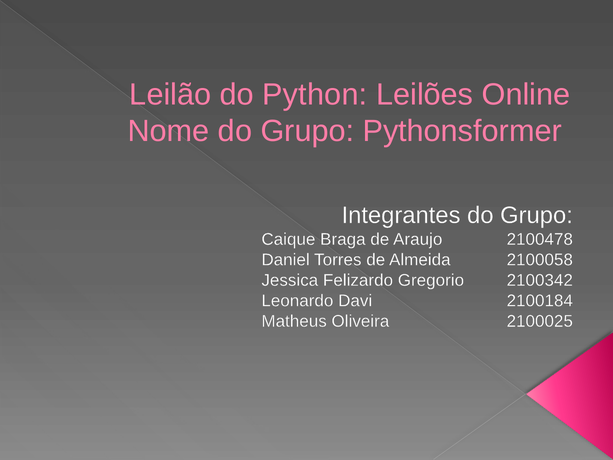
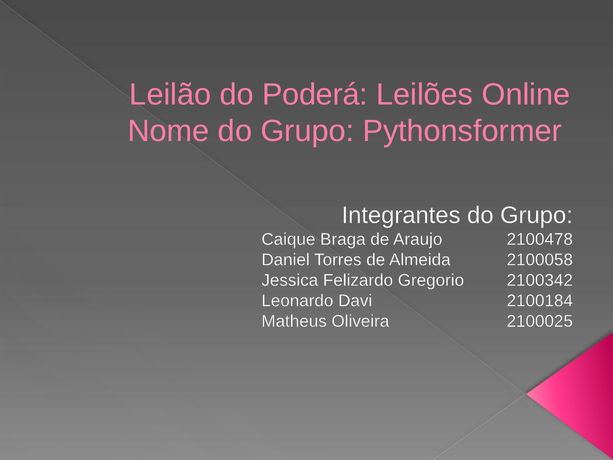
Python: Python -> Poderá (315, 95)
